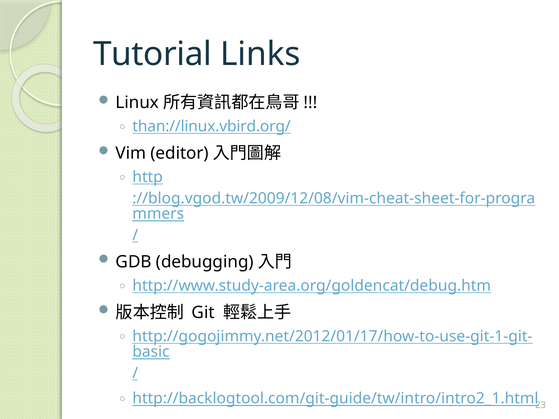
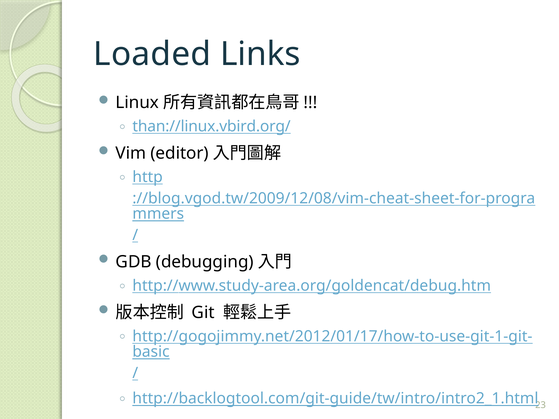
Tutorial: Tutorial -> Loaded (152, 54)
